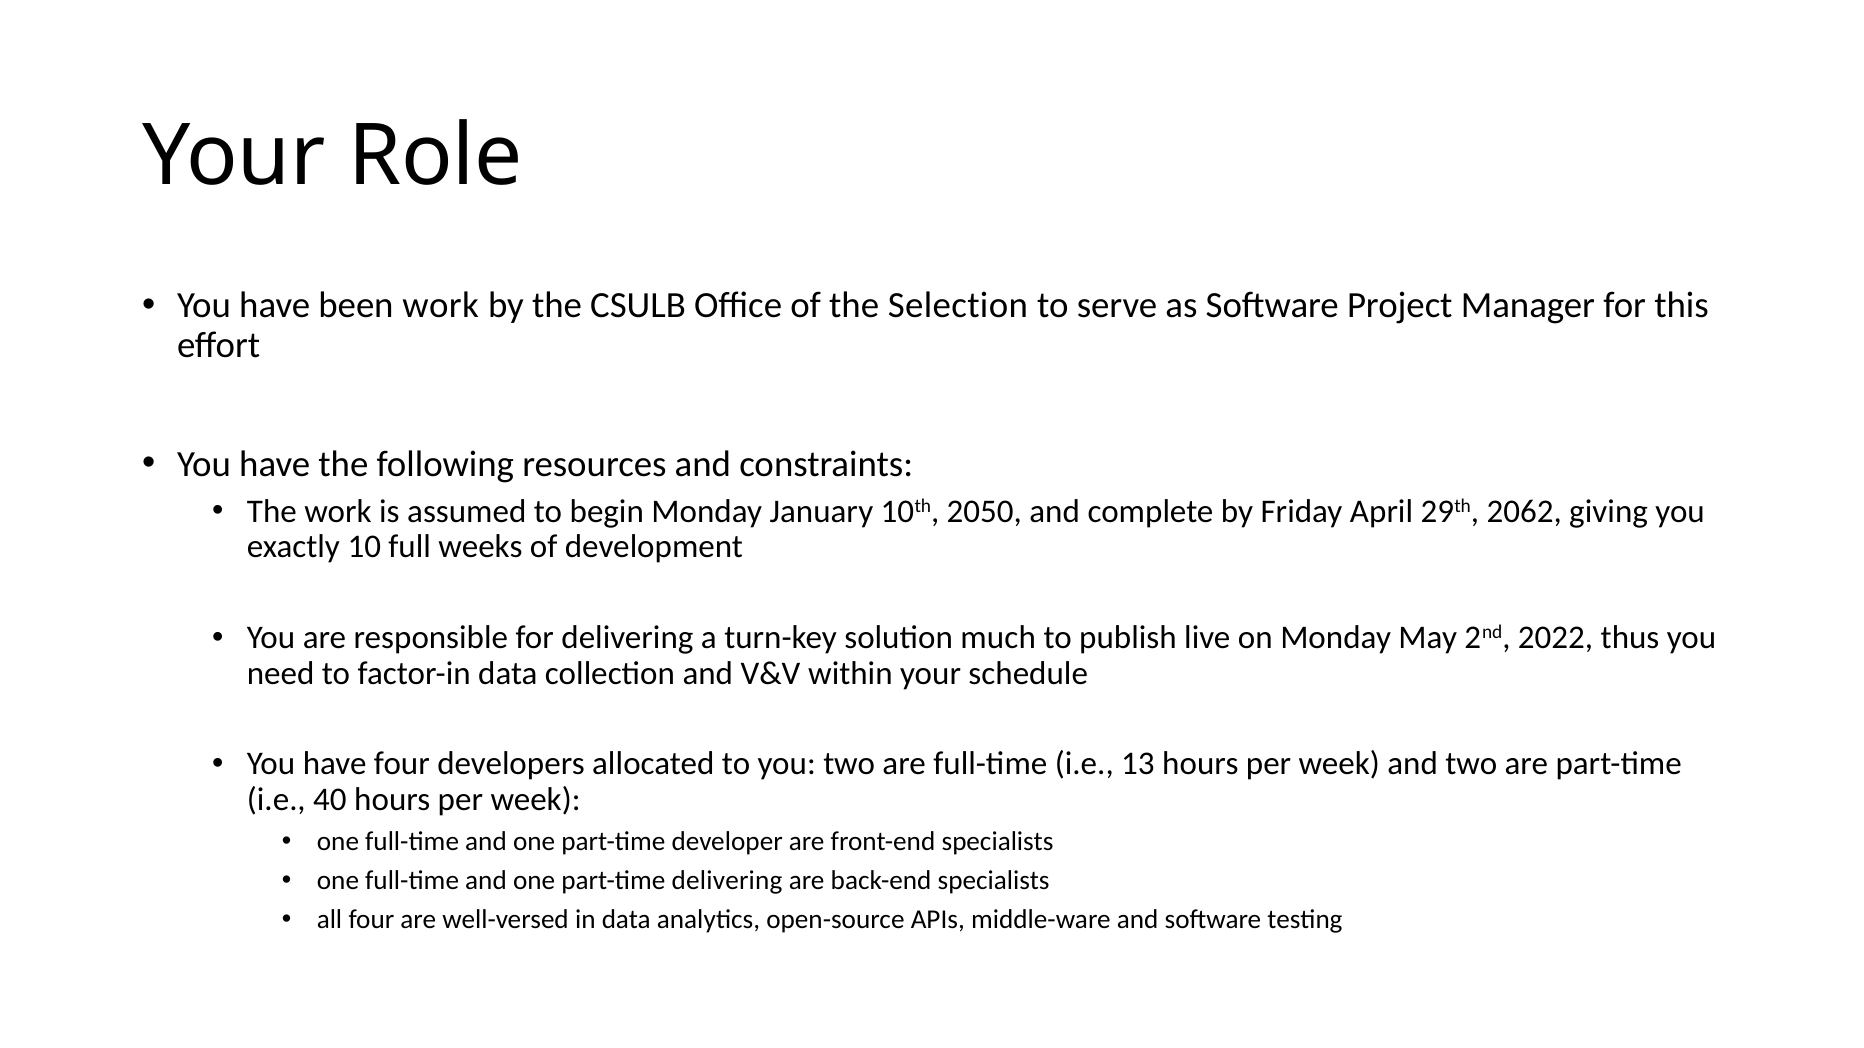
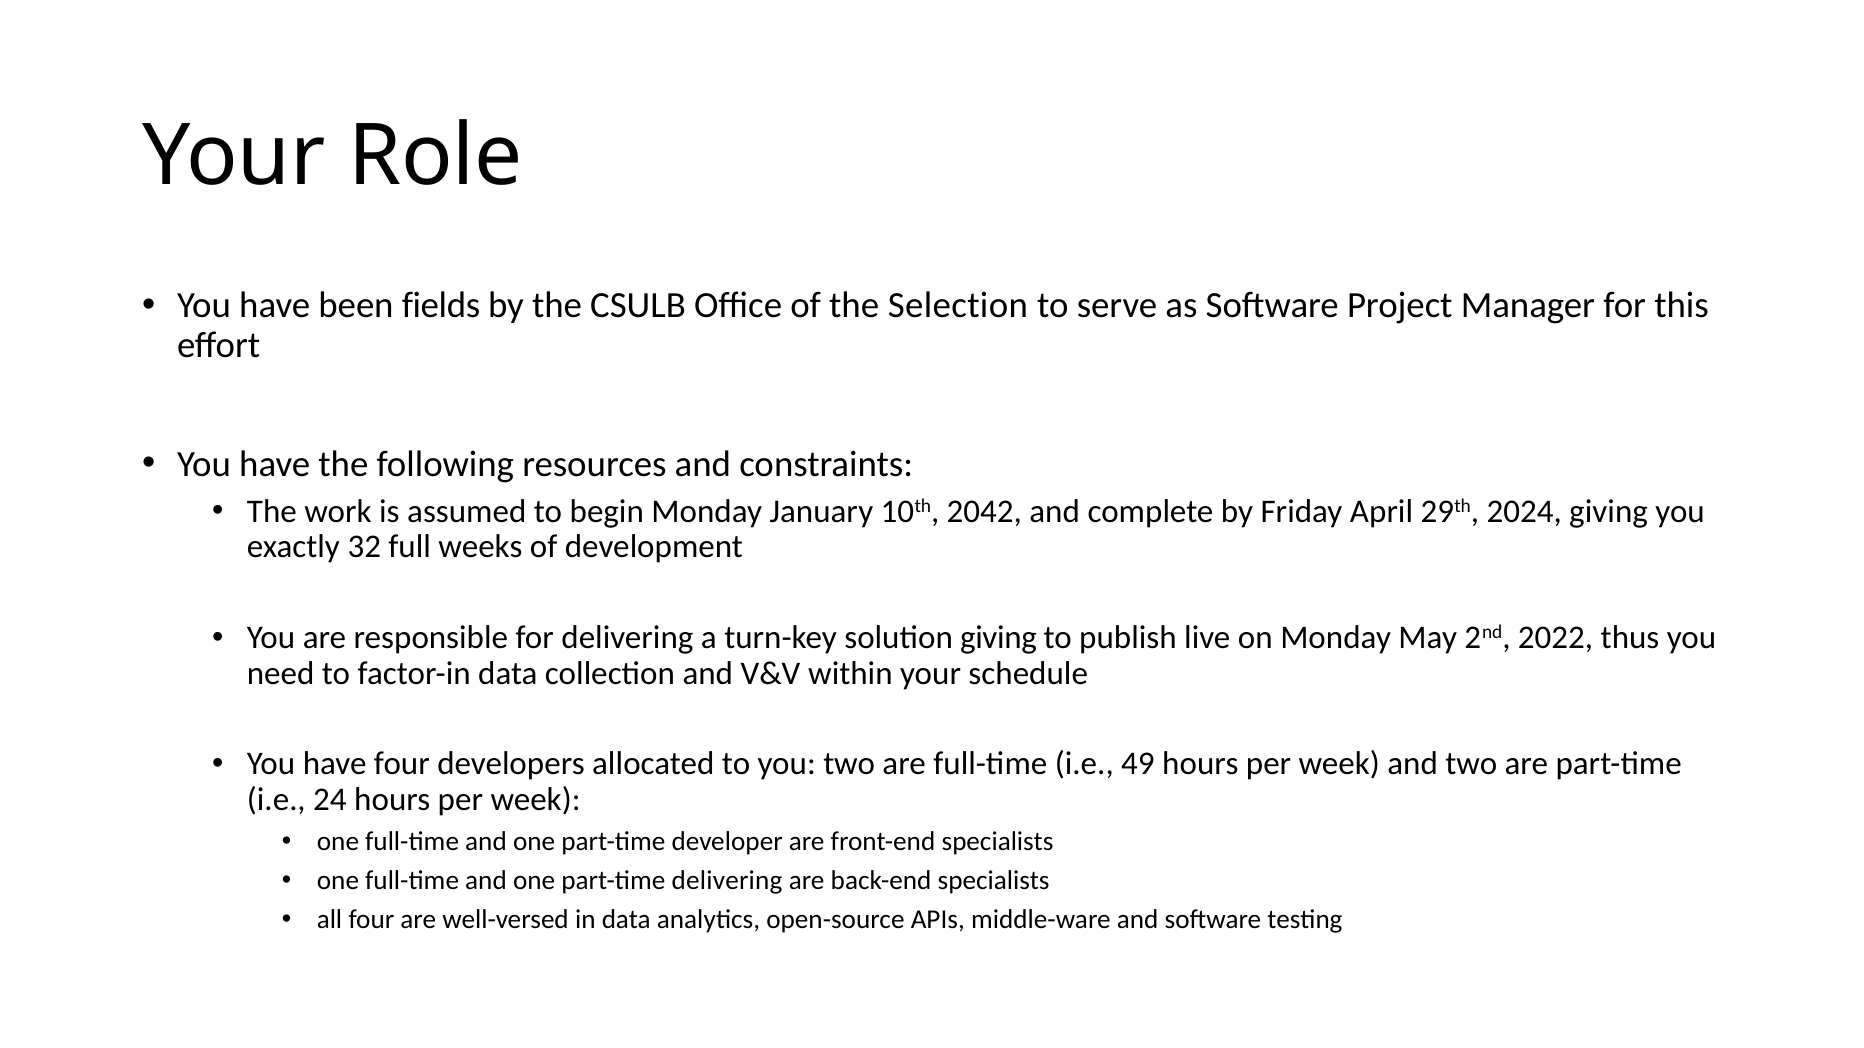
been work: work -> fields (441, 306)
2050: 2050 -> 2042 (984, 512)
2062: 2062 -> 2024 (1524, 512)
10: 10 -> 32 (364, 547)
solution much: much -> giving (998, 638)
13: 13 -> 49 (1138, 764)
40: 40 -> 24 (330, 800)
